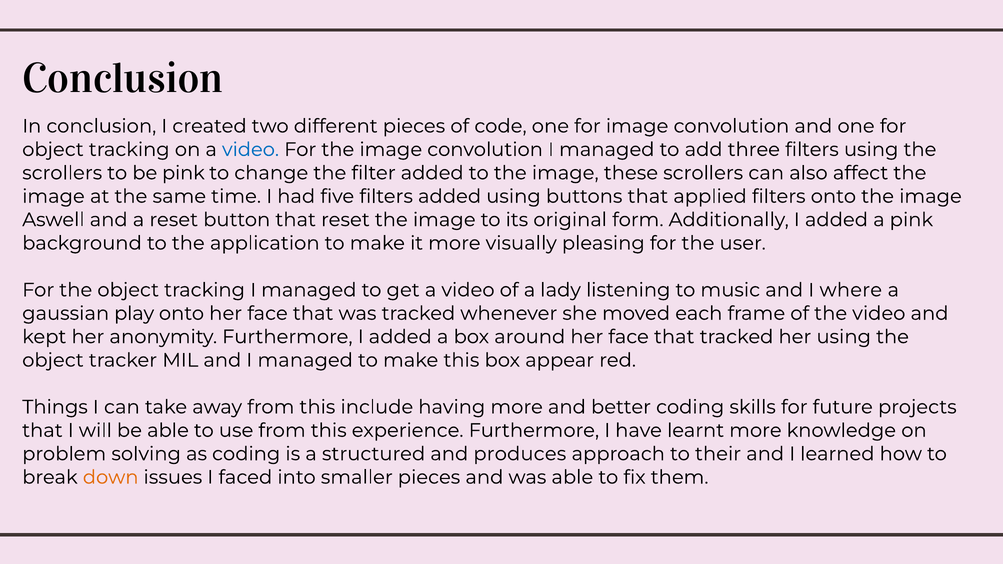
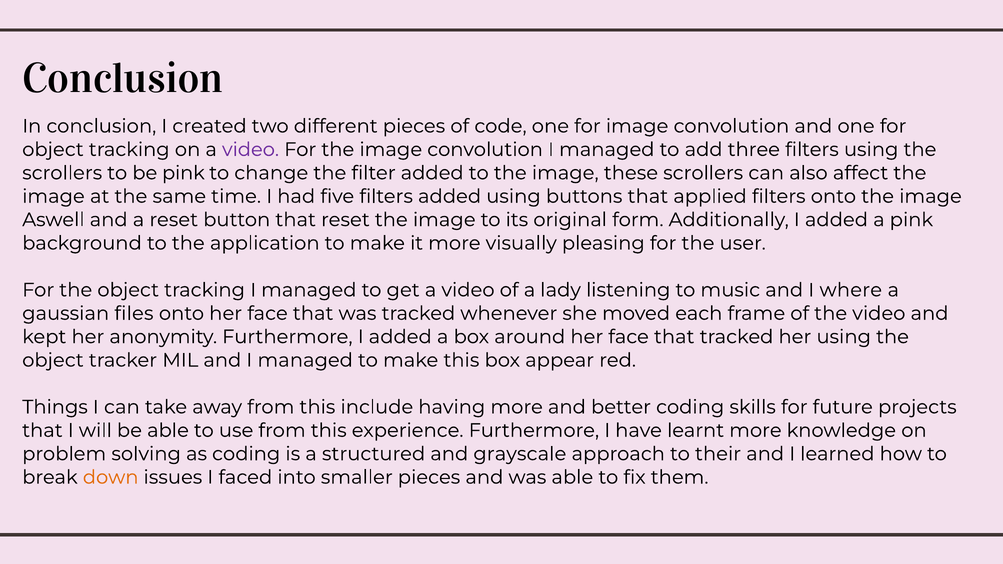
video colour: blue -> purple (251, 150)
play: play -> files (134, 313)
produces: produces -> grayscale (520, 454)
